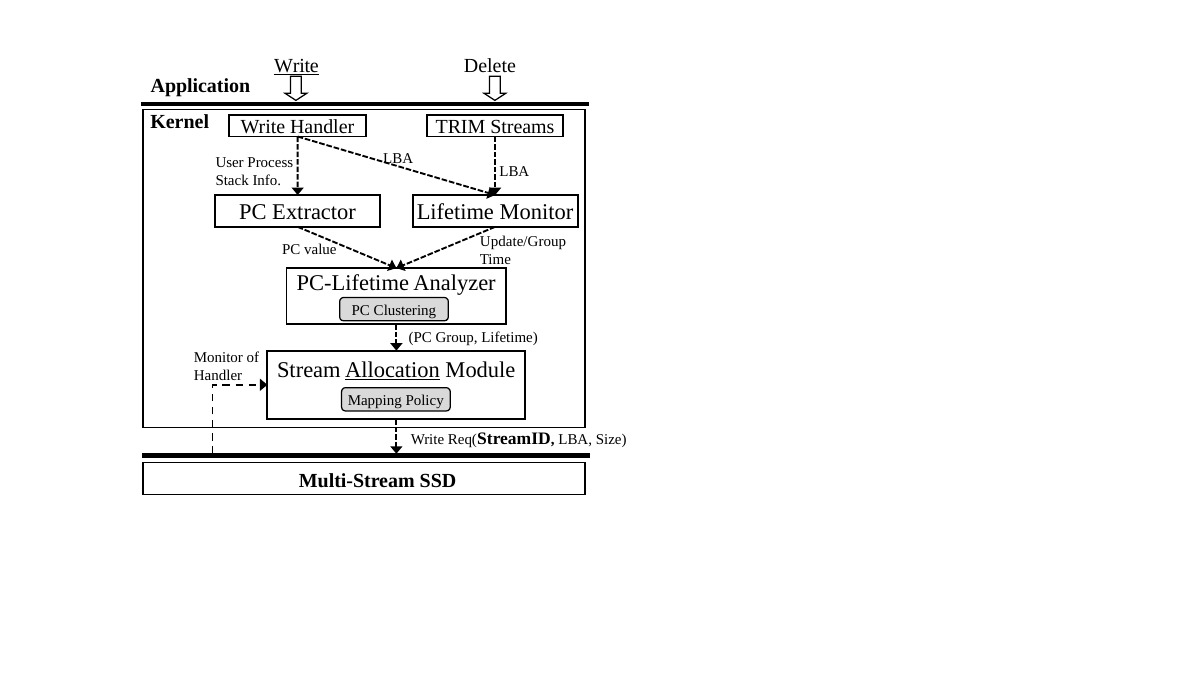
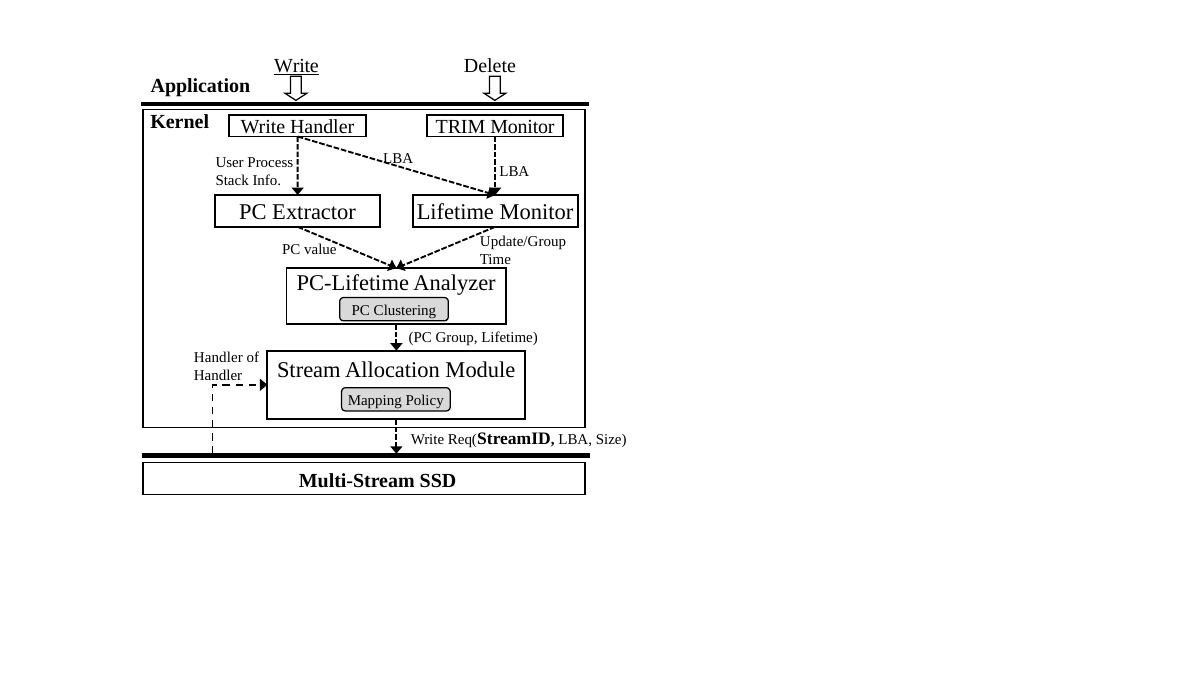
TRIM Streams: Streams -> Monitor (522, 127)
Monitor: Monitor -> Handler (218, 358)
Allocation underline: present -> none (392, 370)
